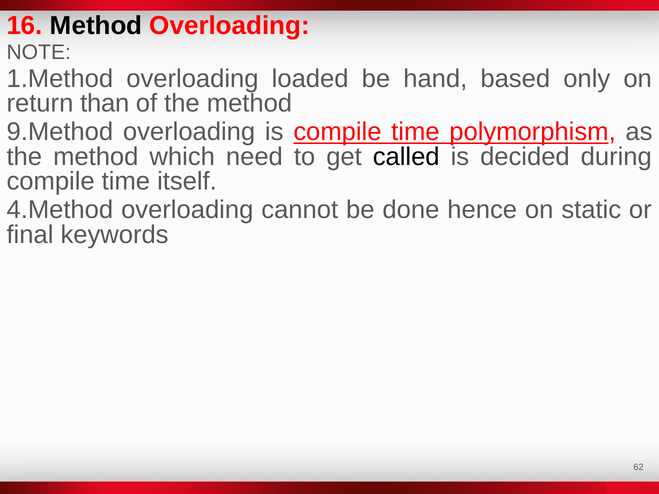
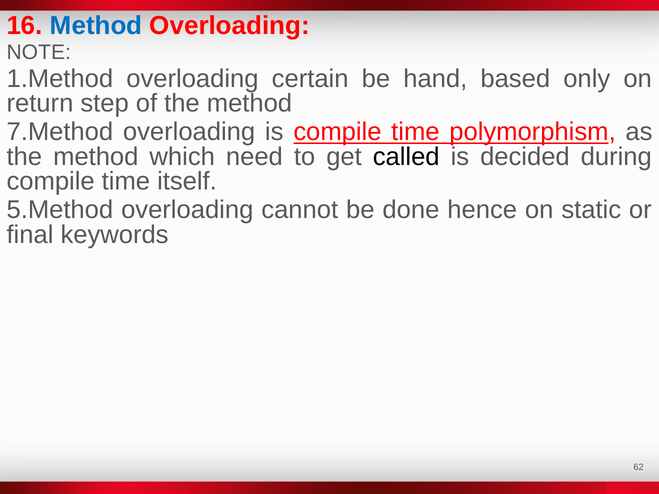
Method colour: black -> blue (96, 26)
loaded: loaded -> certain (310, 79)
than: than -> step (105, 103)
9.Method: 9.Method -> 7.Method (60, 132)
4.Method: 4.Method -> 5.Method (60, 210)
